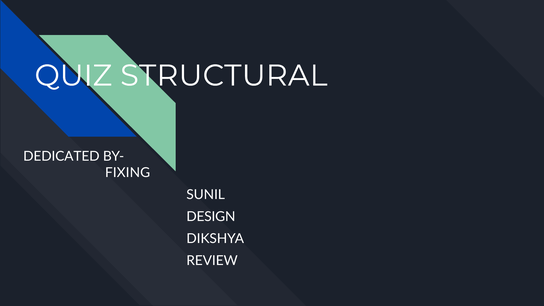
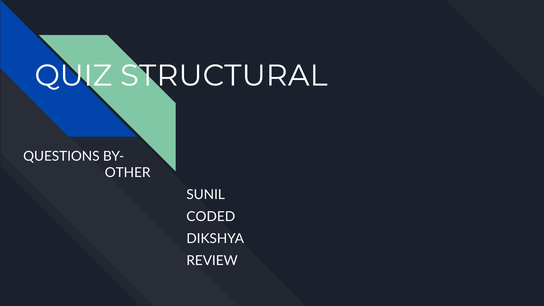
DEDICATED: DEDICATED -> QUESTIONS (61, 157)
FIXING: FIXING -> OTHER (128, 173)
DESIGN: DESIGN -> CODED (211, 217)
